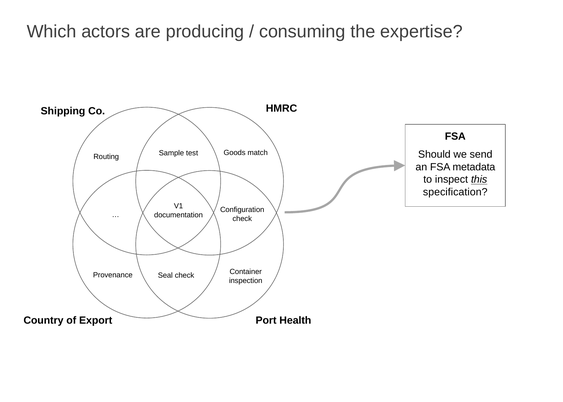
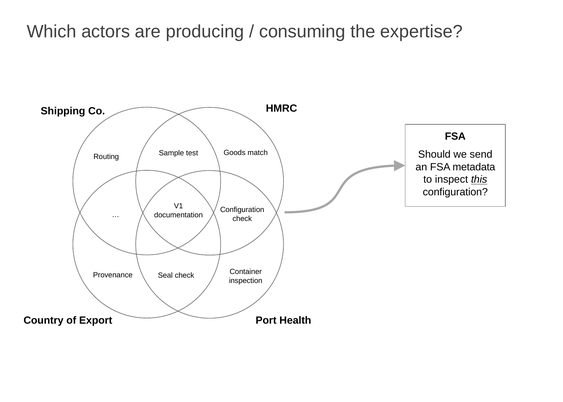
specification: specification -> configuration (455, 192)
